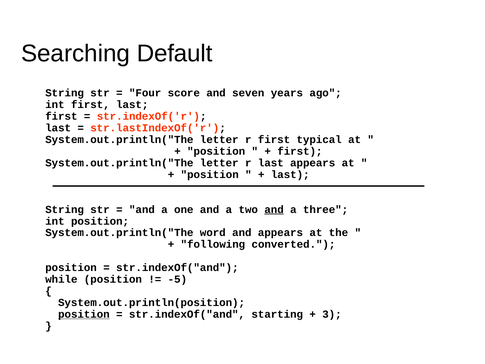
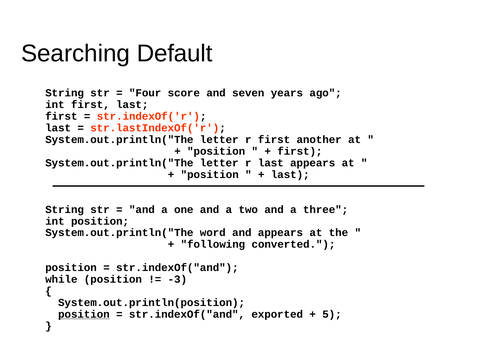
typical: typical -> another (319, 140)
and underline: present -> none (274, 209)
-5: -5 -> -3 (177, 279)
starting: starting -> exported (277, 314)
3: 3 -> 5 (332, 314)
